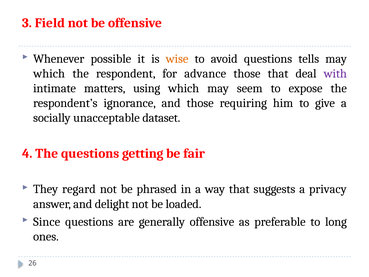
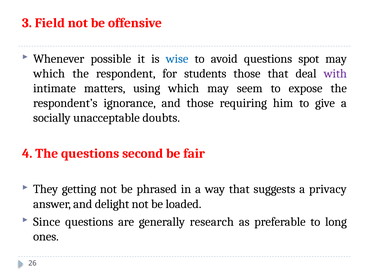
wise colour: orange -> blue (177, 59)
tells: tells -> spot (309, 59)
advance: advance -> students (205, 73)
dataset: dataset -> doubts (161, 118)
getting: getting -> second (143, 153)
regard: regard -> getting (79, 189)
generally offensive: offensive -> research (212, 222)
